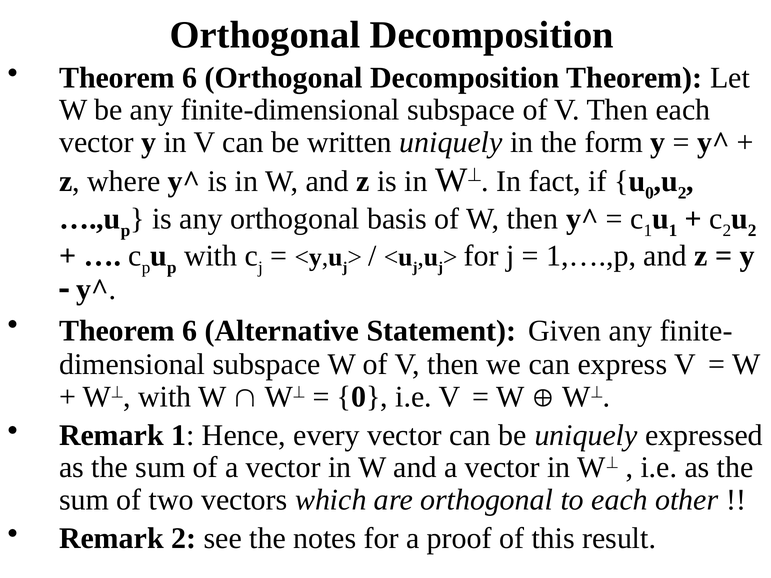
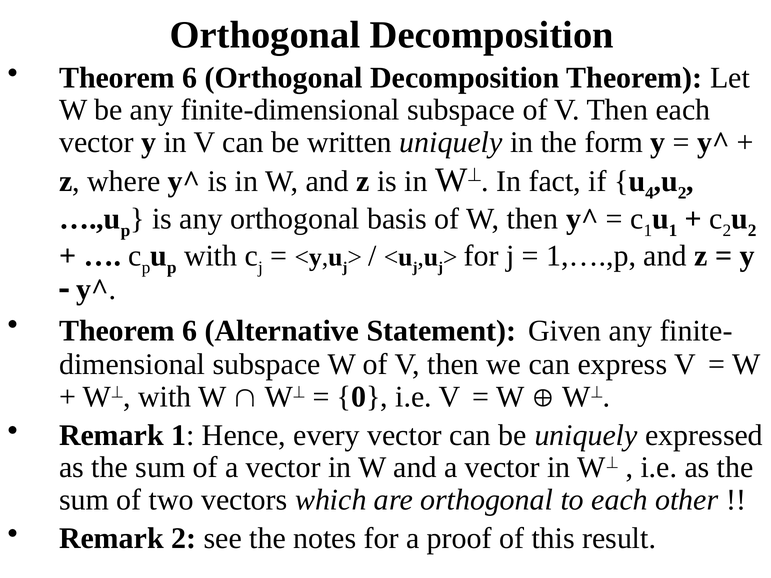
0: 0 -> 4 (650, 193)
